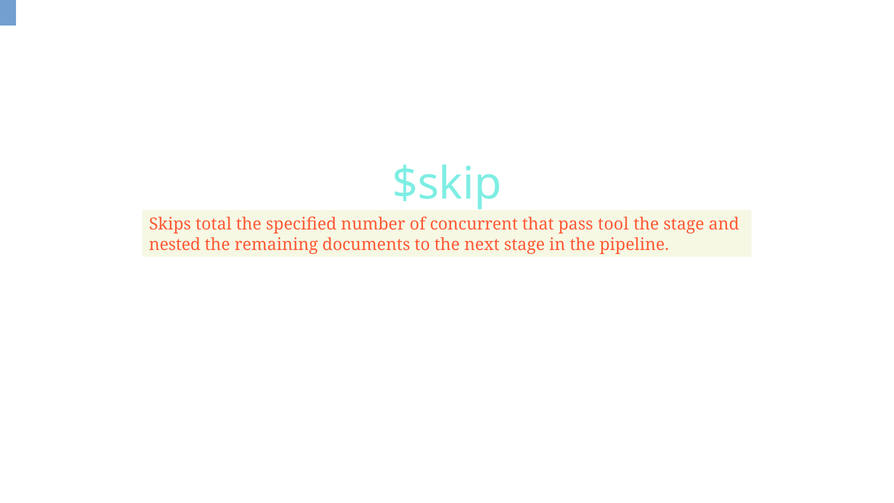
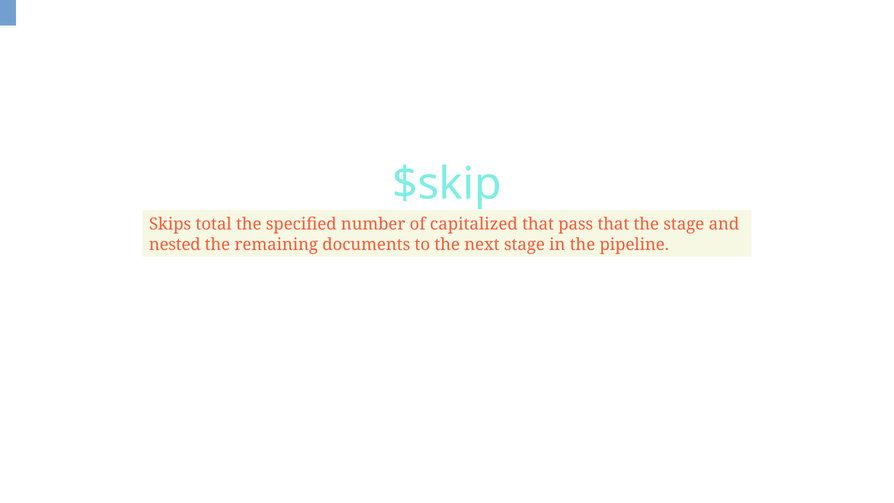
concurrent: concurrent -> capitalized (474, 224)
pass tool: tool -> that (613, 224)
